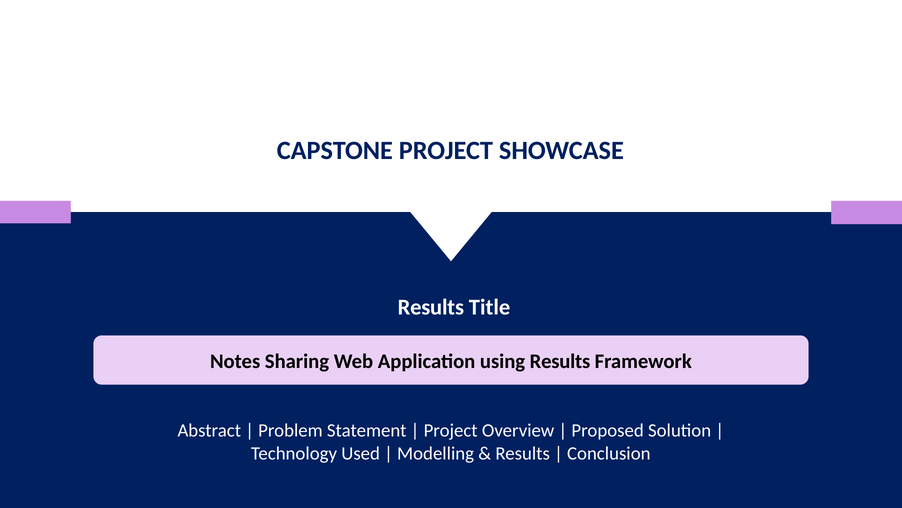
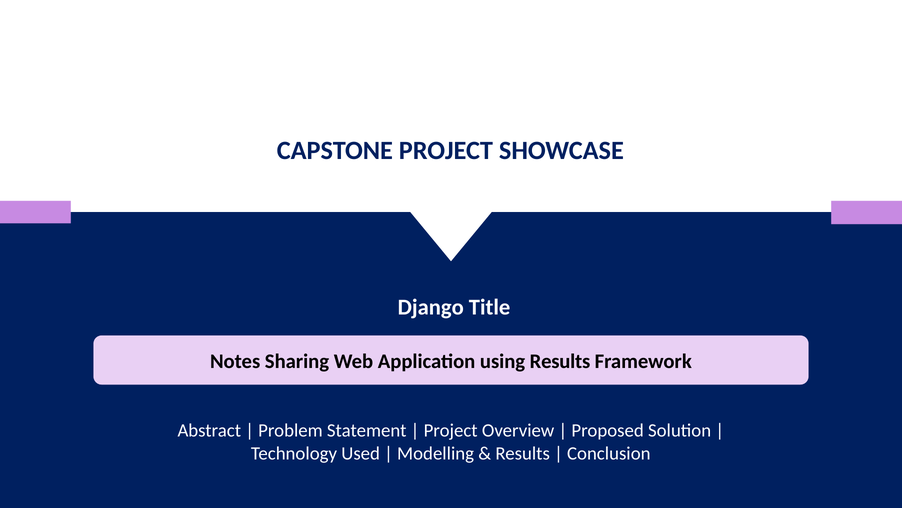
Results: Results -> Django (431, 307)
